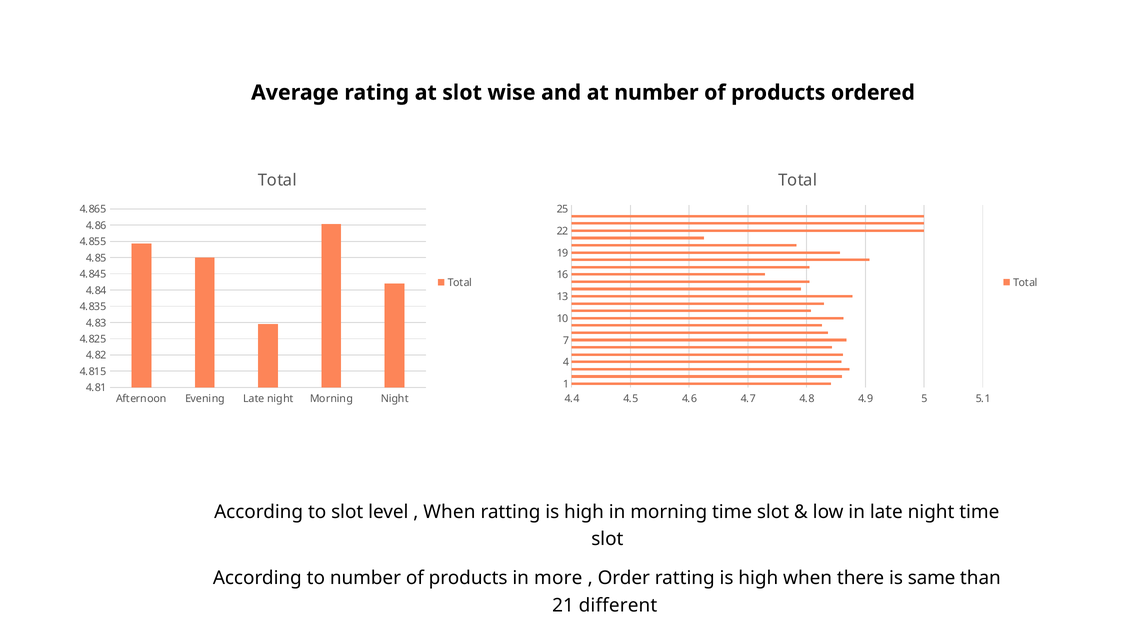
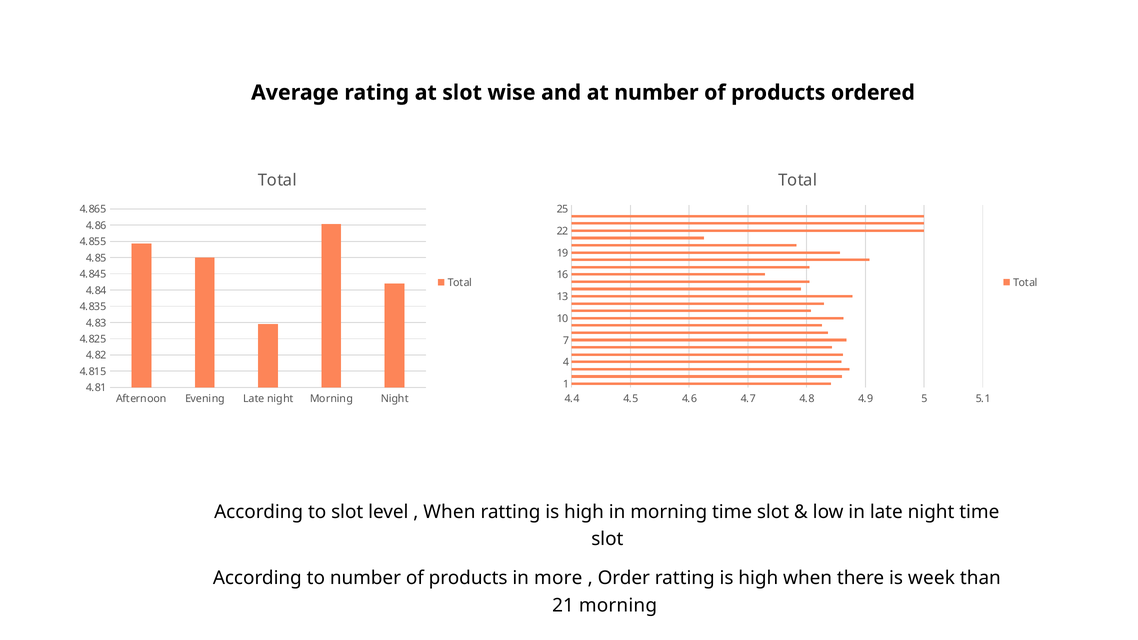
same: same -> week (931, 578)
21 different: different -> morning (618, 606)
